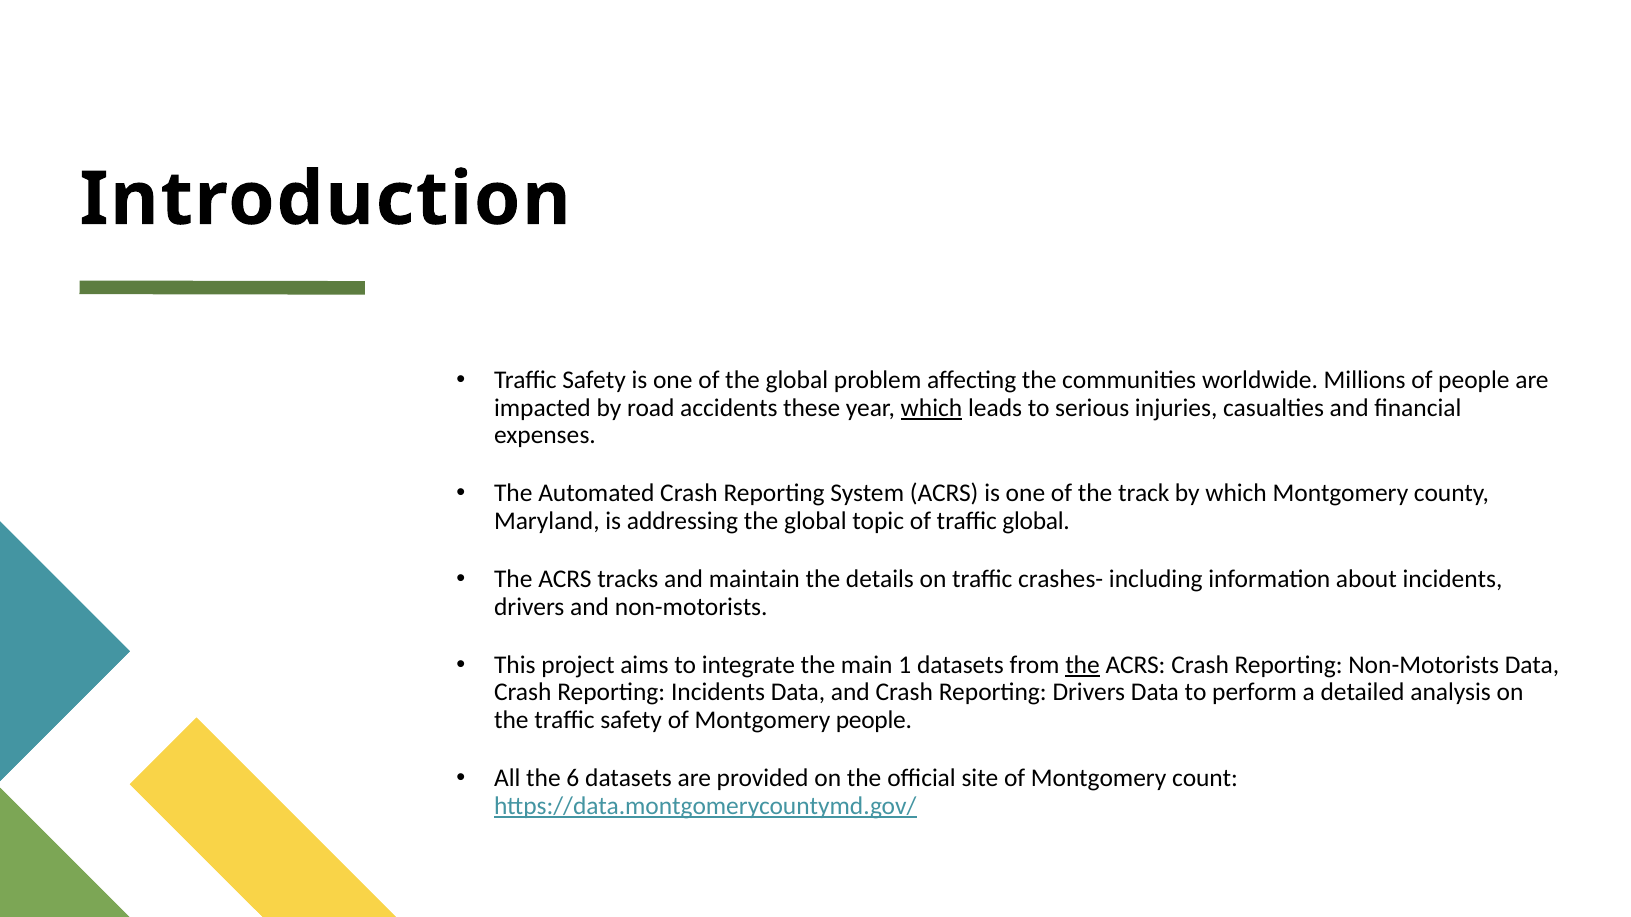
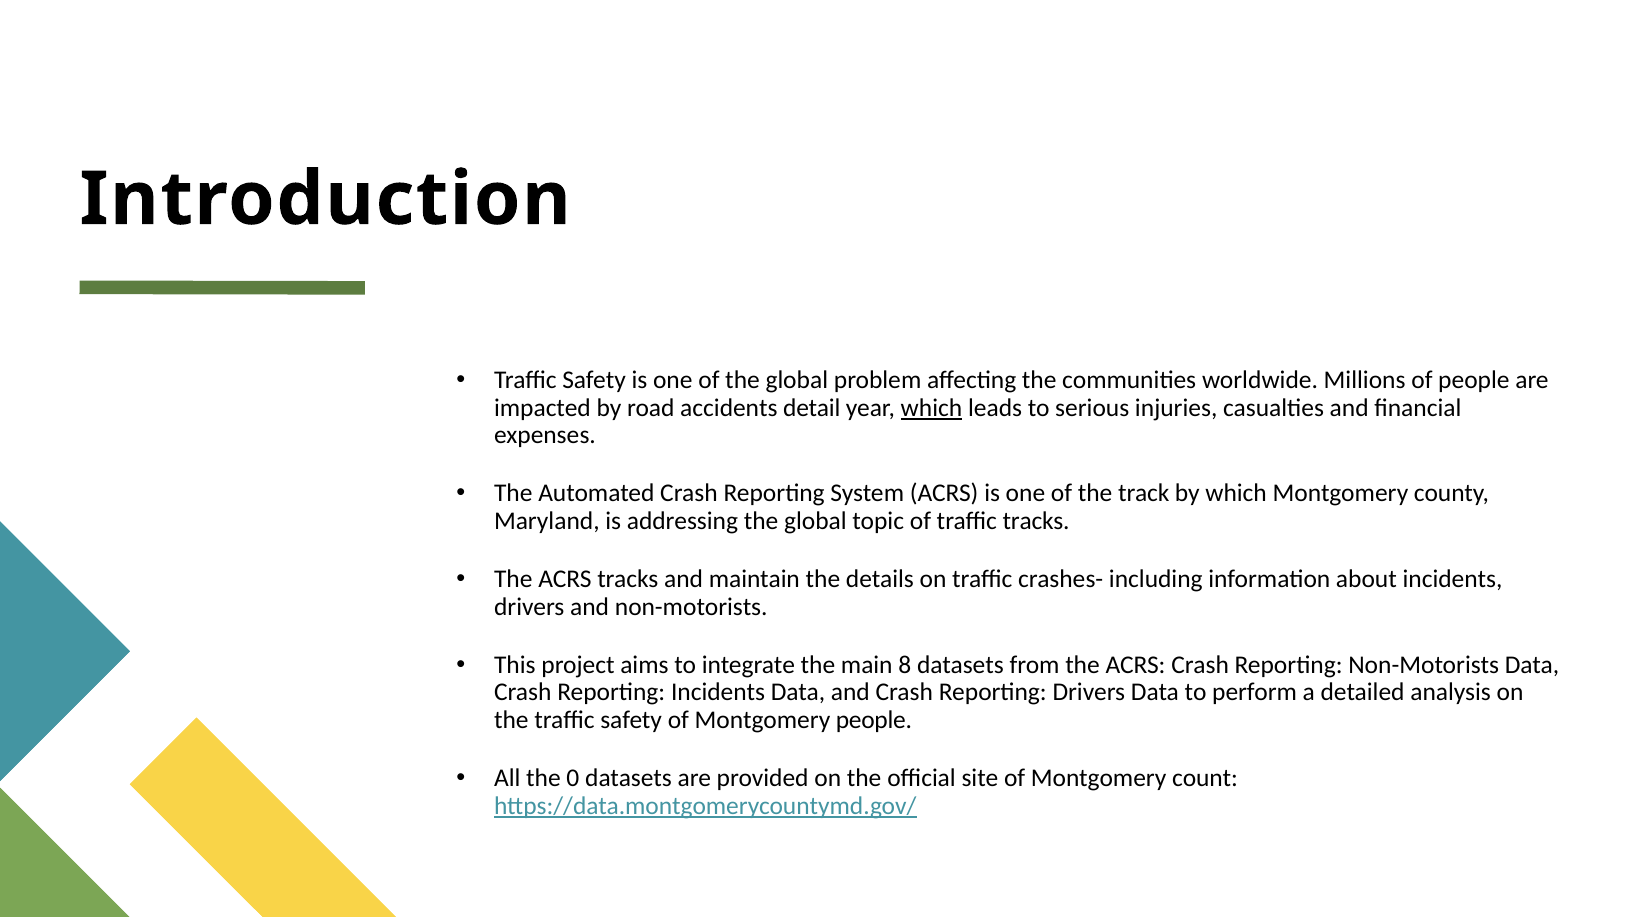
these: these -> detail (812, 408)
traffic global: global -> tracks (1036, 521)
1: 1 -> 8 (905, 665)
the underline: present -> none (1083, 665)
6: 6 -> 0 (573, 778)
